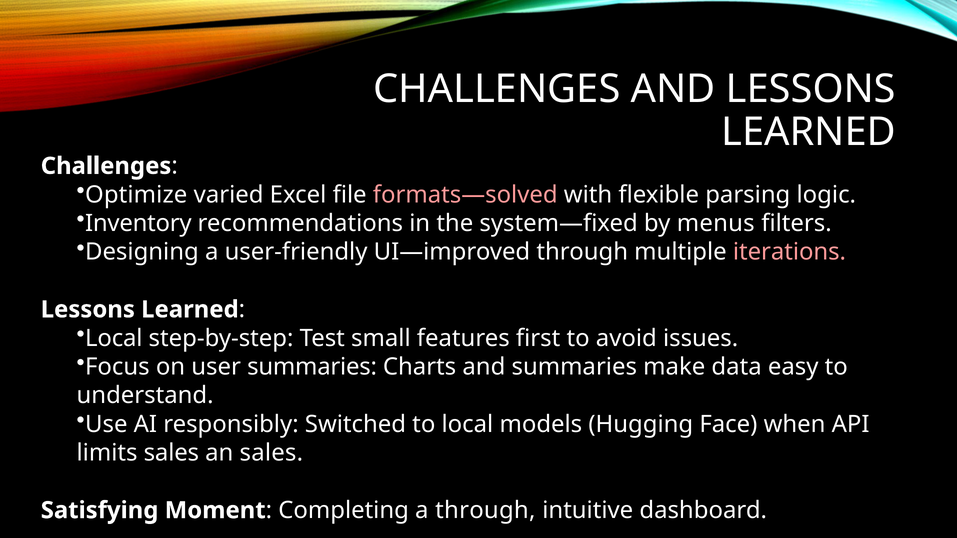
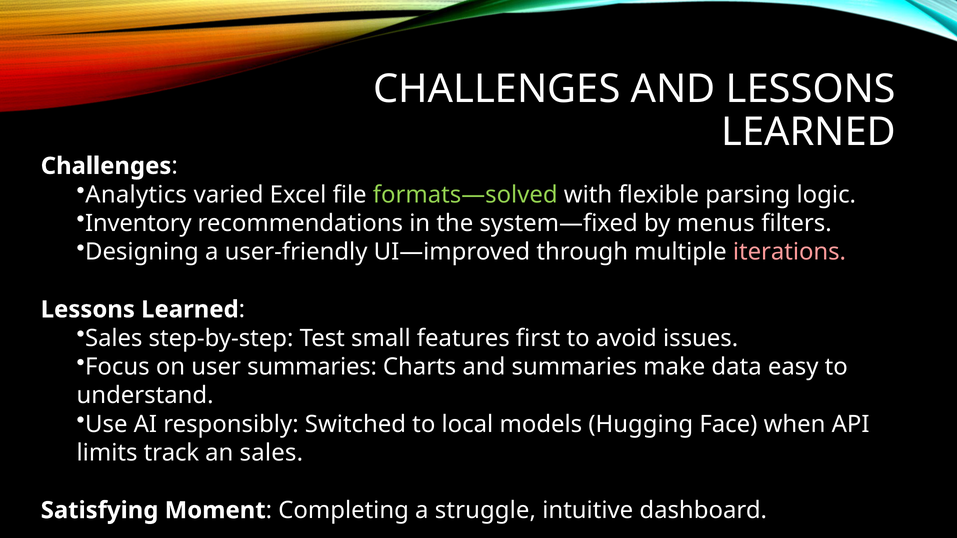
Optimize: Optimize -> Analytics (136, 195)
formats—solved colour: pink -> light green (465, 195)
Local: Local -> Sales (114, 338)
limits sales: sales -> track (171, 453)
a through: through -> struggle (485, 511)
